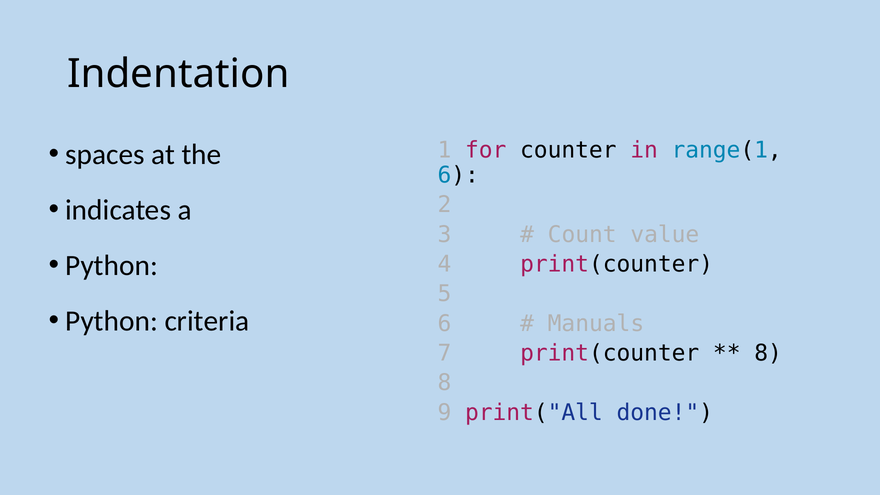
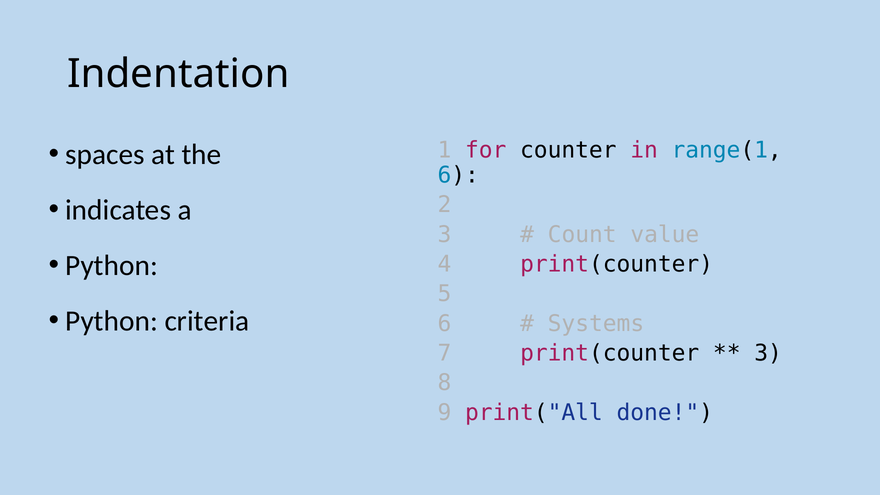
Manuals: Manuals -> Systems (596, 324)
8: 8 -> 3 (768, 353)
